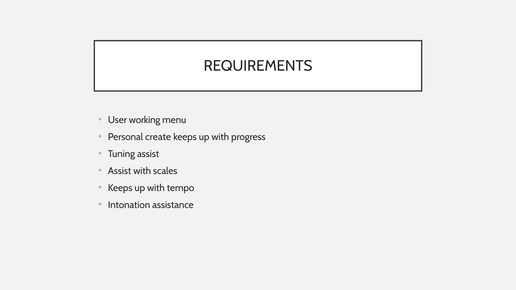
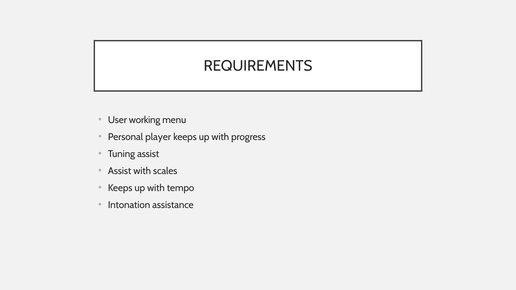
create: create -> player (158, 137)
